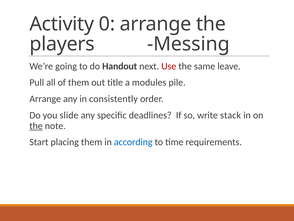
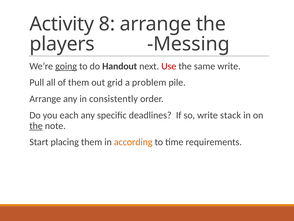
0: 0 -> 8 (107, 24)
going underline: none -> present (66, 66)
same leave: leave -> write (229, 66)
title: title -> grid (115, 82)
modules: modules -> problem (149, 82)
slide: slide -> each (69, 115)
according colour: blue -> orange (133, 142)
